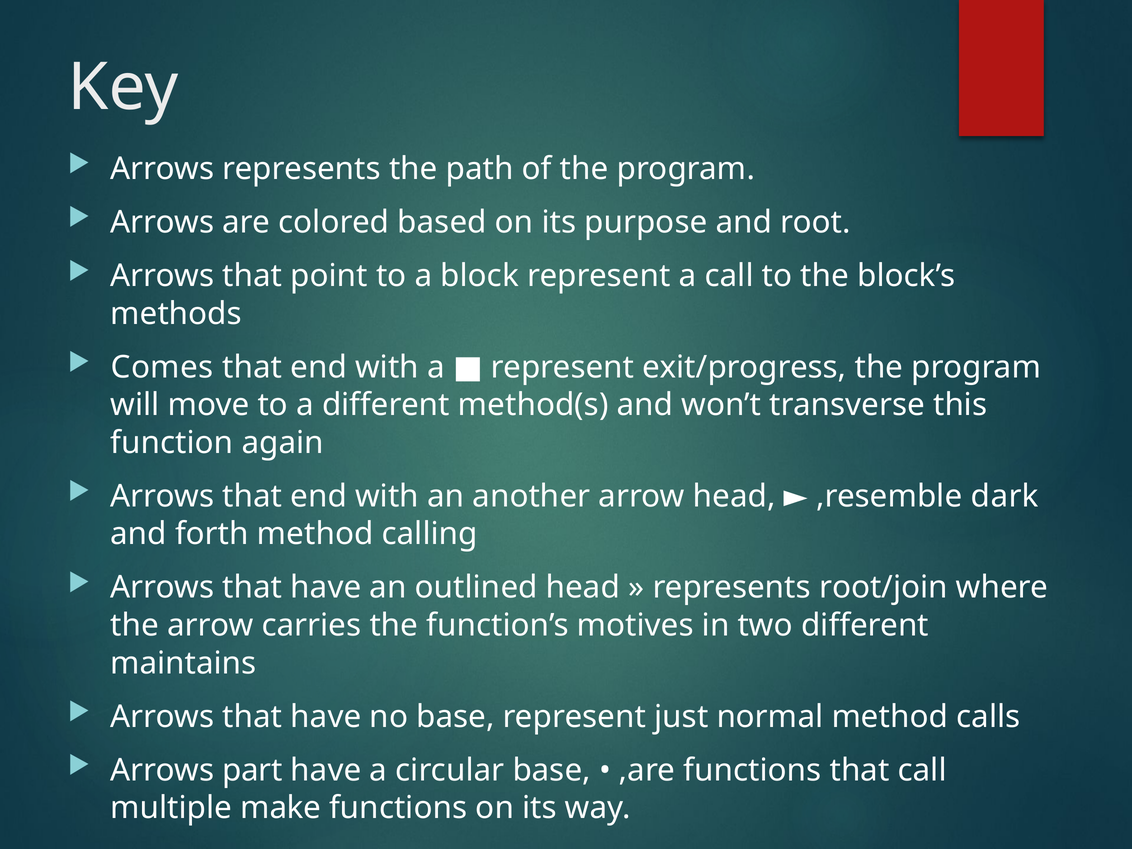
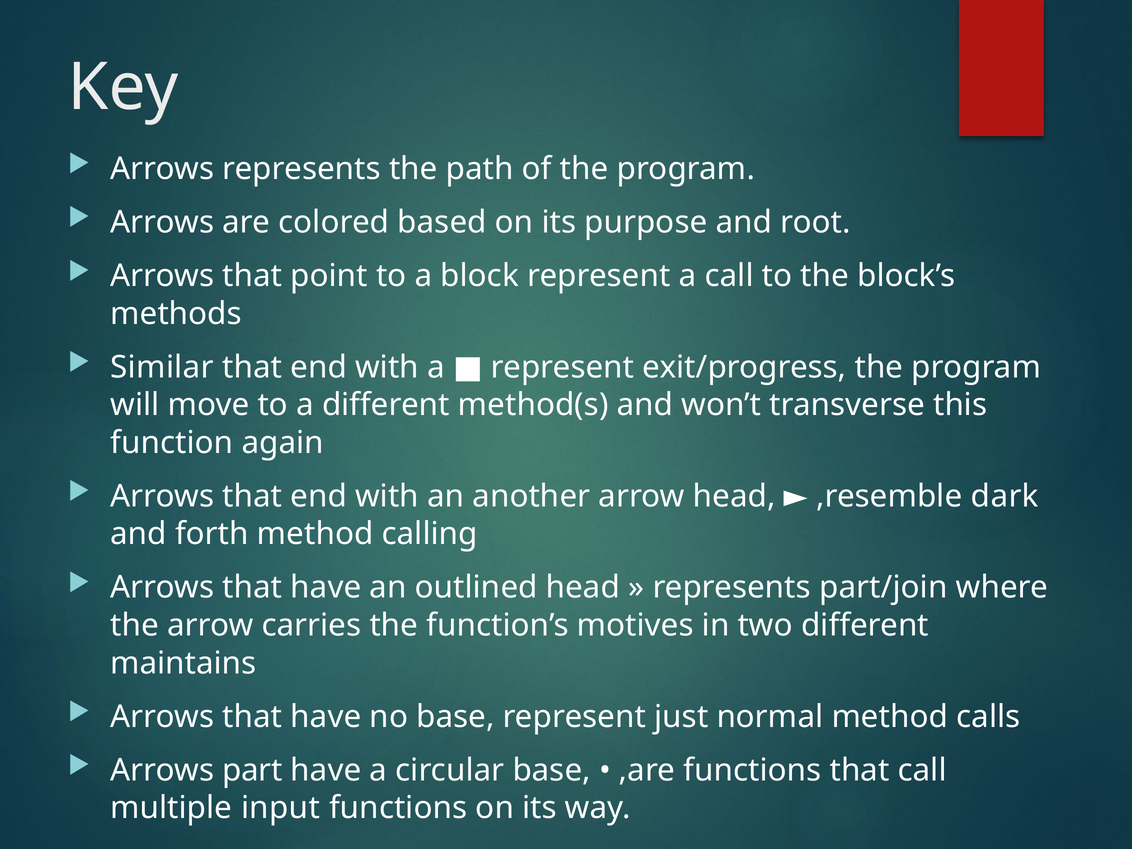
Comes: Comes -> Similar (162, 367)
root/join: root/join -> part/join (883, 588)
make: make -> input (280, 808)
